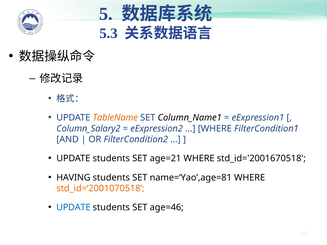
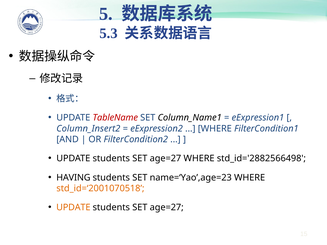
TableName colour: orange -> red (115, 118)
Column_Salary2: Column_Salary2 -> Column_Insert2 (88, 129)
age=21: age=21 -> age=27 (165, 159)
std_id='2001670518: std_id='2001670518 -> std_id='2882566498 (261, 159)
name=‘Yao’,age=81: name=‘Yao’,age=81 -> name=‘Yao’,age=23 (191, 178)
UPDATE colour: blue -> orange (73, 208)
age=46: age=46 -> age=27 (167, 208)
